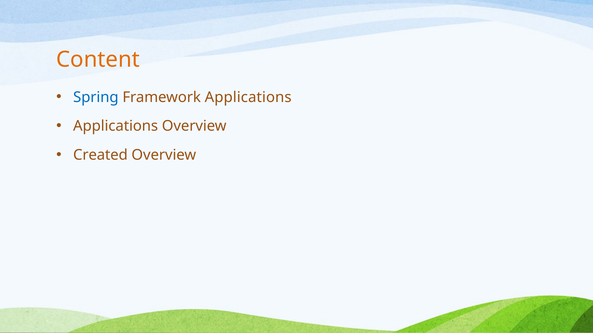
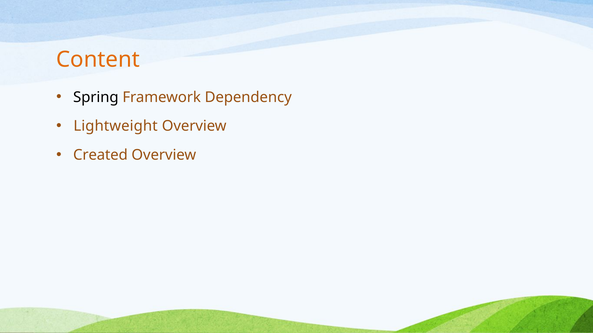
Spring colour: blue -> black (96, 97)
Framework Applications: Applications -> Dependency (248, 97)
Applications: Applications -> Lightweight (116, 126)
